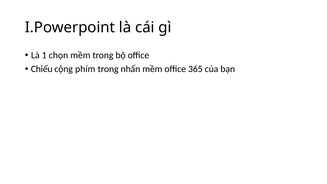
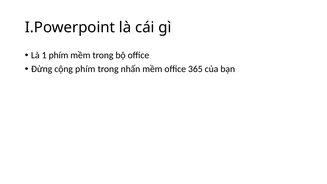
1 chọn: chọn -> phím (59, 55)
Chiếu: Chiếu -> Đừng (42, 69)
